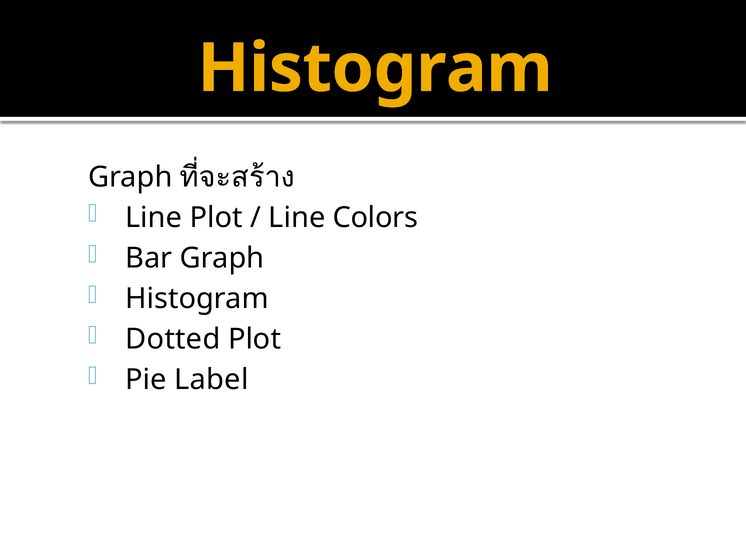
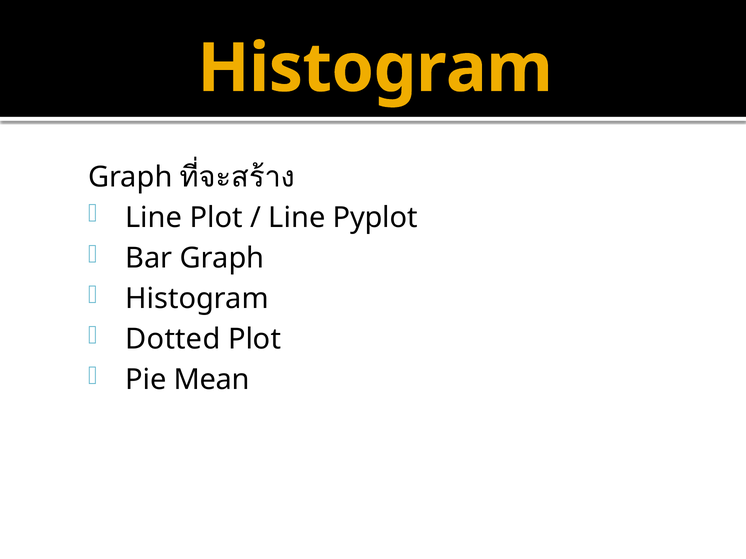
Colors: Colors -> Pyplot (375, 218)
Label: Label -> Mean (212, 380)
